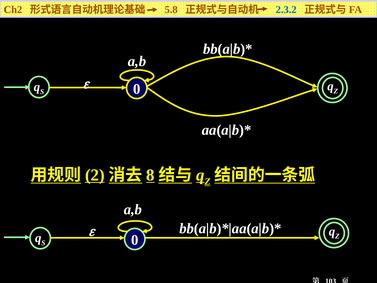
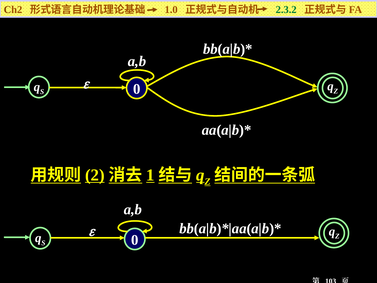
5.8: 5.8 -> 1.0 (171, 10)
2.3.2 colour: blue -> green (286, 10)
8: 8 -> 1 (150, 175)
